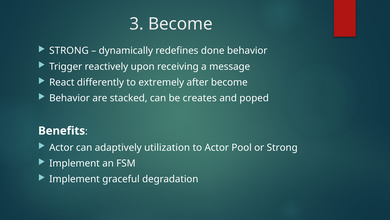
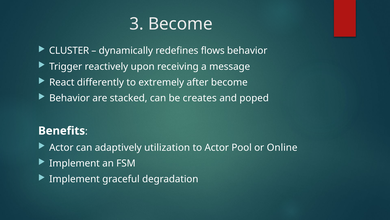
STRONG: STRONG -> CLUSTER (69, 51)
done: done -> flows (213, 51)
or Strong: Strong -> Online (282, 147)
